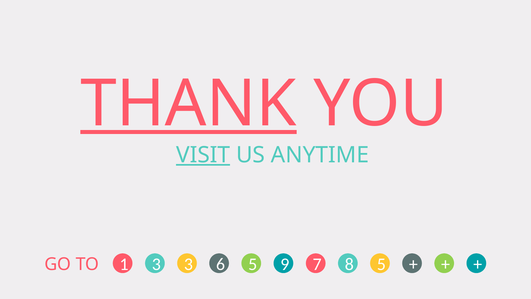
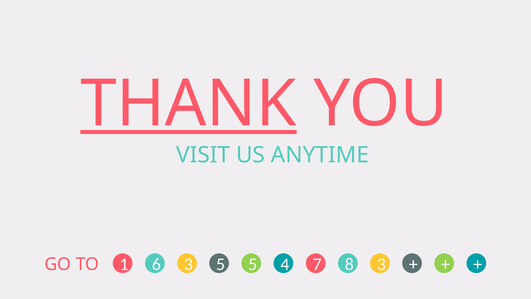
VISIT underline: present -> none (203, 155)
1 3: 3 -> 6 (156, 264)
3 6: 6 -> 5 (221, 264)
9: 9 -> 4 (285, 264)
8 5: 5 -> 3 (381, 264)
